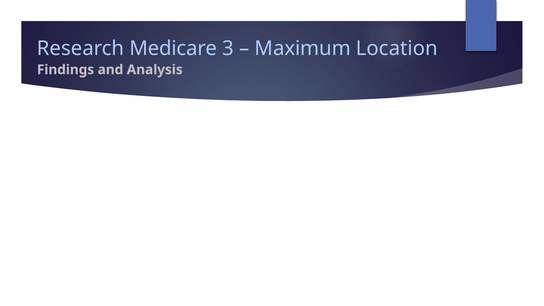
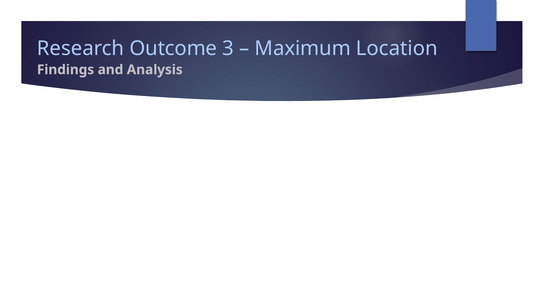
Medicare: Medicare -> Outcome (173, 48)
